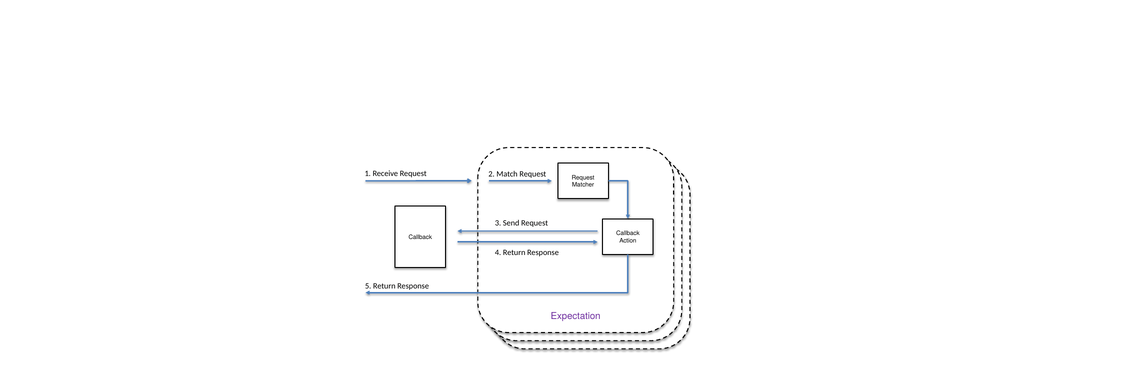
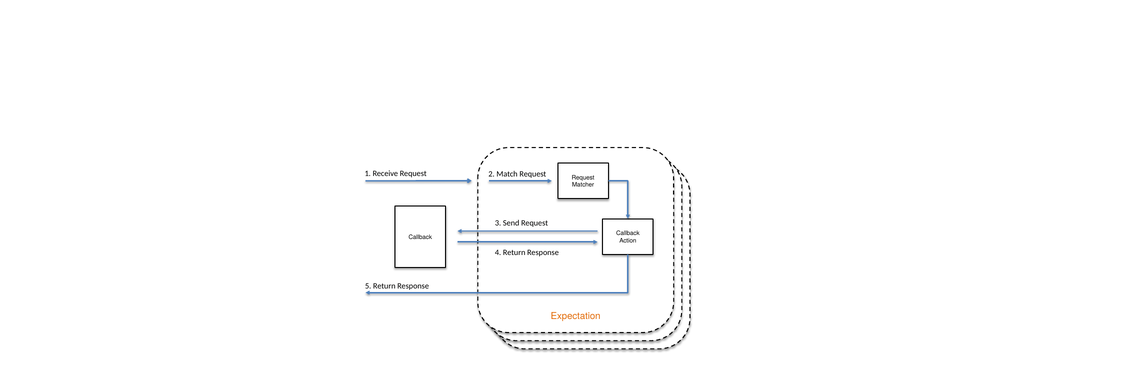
Expectation colour: purple -> orange (576, 316)
